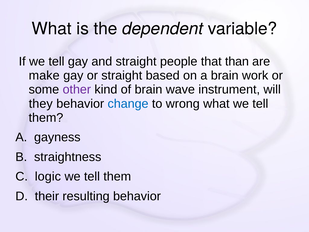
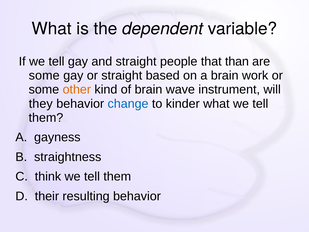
make: make -> some (44, 75)
other colour: purple -> orange (77, 90)
wrong: wrong -> kinder (183, 104)
logic: logic -> think (48, 177)
